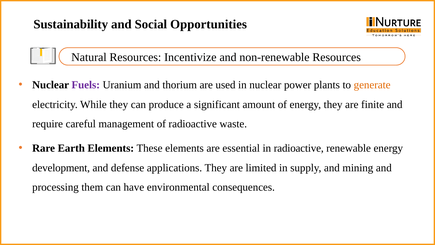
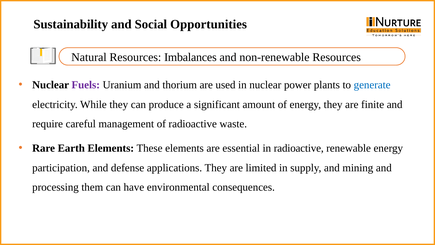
Incentivize: Incentivize -> Imbalances (190, 57)
generate colour: orange -> blue (372, 85)
development: development -> participation (61, 168)
